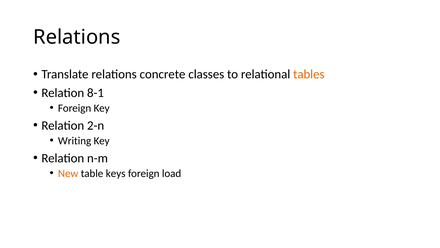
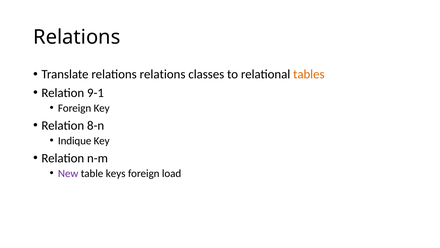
relations concrete: concrete -> relations (163, 74)
8-1: 8-1 -> 9-1 (95, 93)
2-n: 2-n -> 8-n (96, 125)
Writing: Writing -> Indique (75, 140)
New colour: orange -> purple (68, 173)
